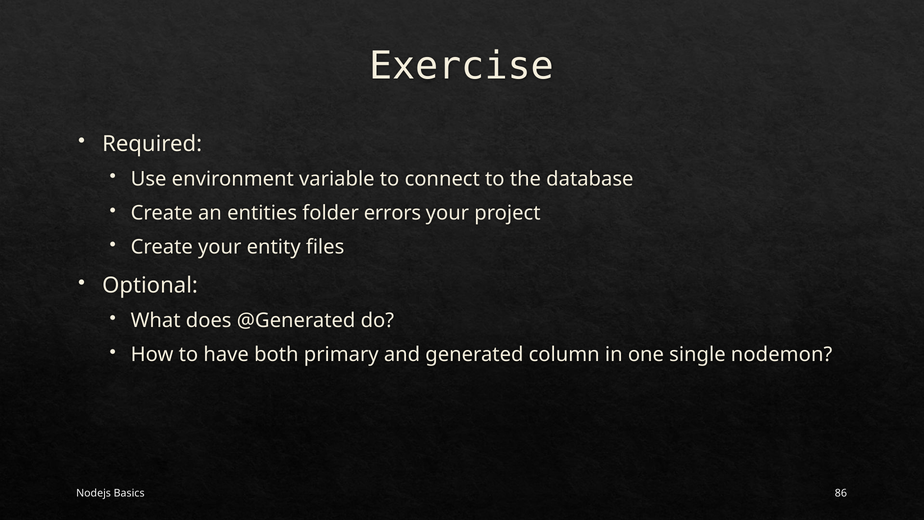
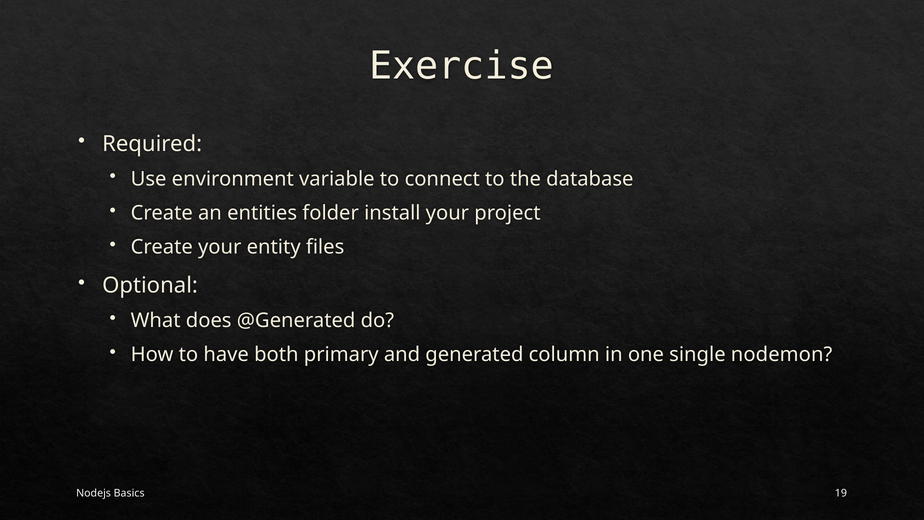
errors: errors -> install (392, 213)
86: 86 -> 19 (841, 493)
